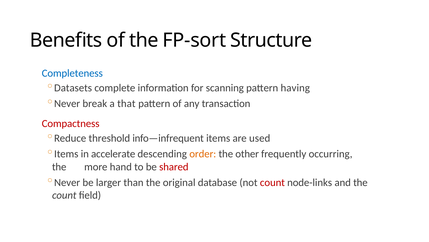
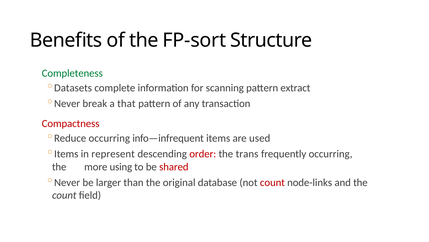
Completeness colour: blue -> green (72, 73)
having: having -> extract (295, 88)
Reduce threshold: threshold -> occurring (109, 138)
accelerate: accelerate -> represent (113, 154)
order colour: orange -> red (203, 154)
other: other -> trans (247, 154)
hand: hand -> using (121, 166)
